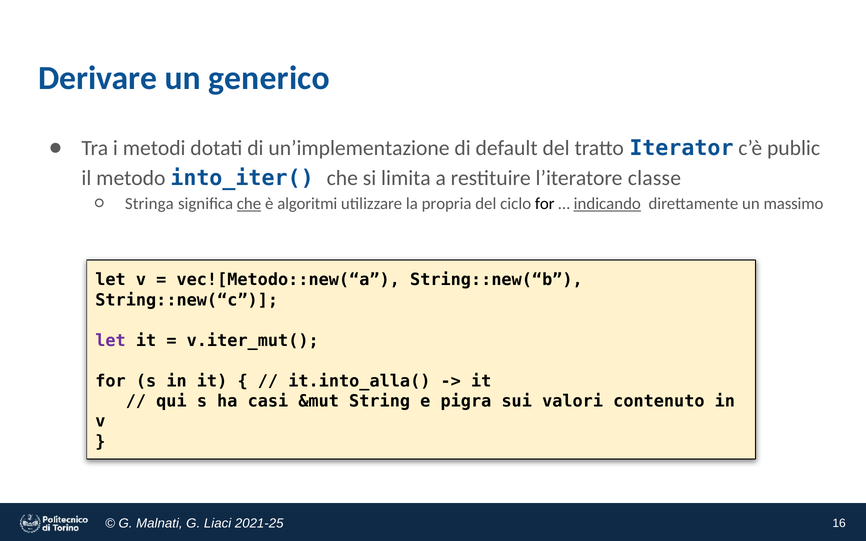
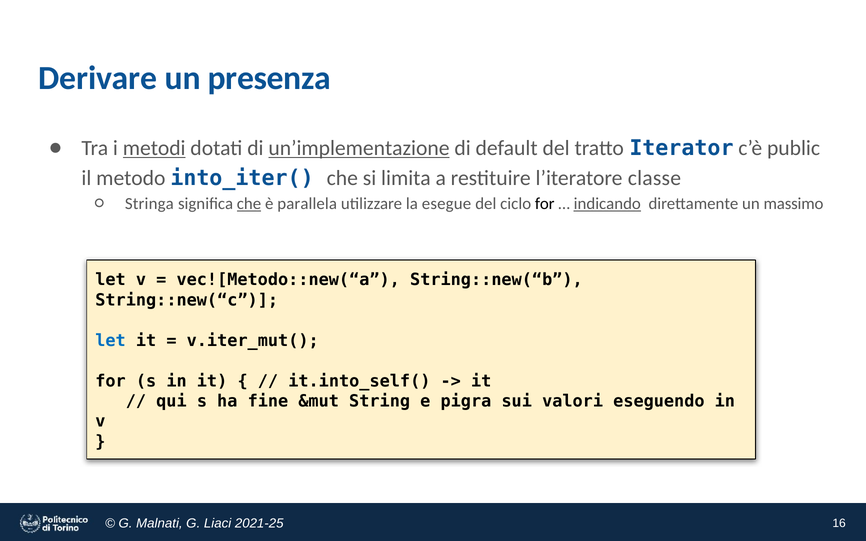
generico: generico -> presenza (269, 78)
metodi underline: none -> present (154, 148)
un’implementazione underline: none -> present (359, 148)
algoritmi: algoritmi -> parallela (307, 204)
propria: propria -> esegue (446, 204)
let colour: purple -> blue (111, 341)
it.into_alla(: it.into_alla( -> it.into_self( (359, 381)
casi: casi -> fine (268, 401)
contenuto: contenuto -> eseguendo (659, 401)
